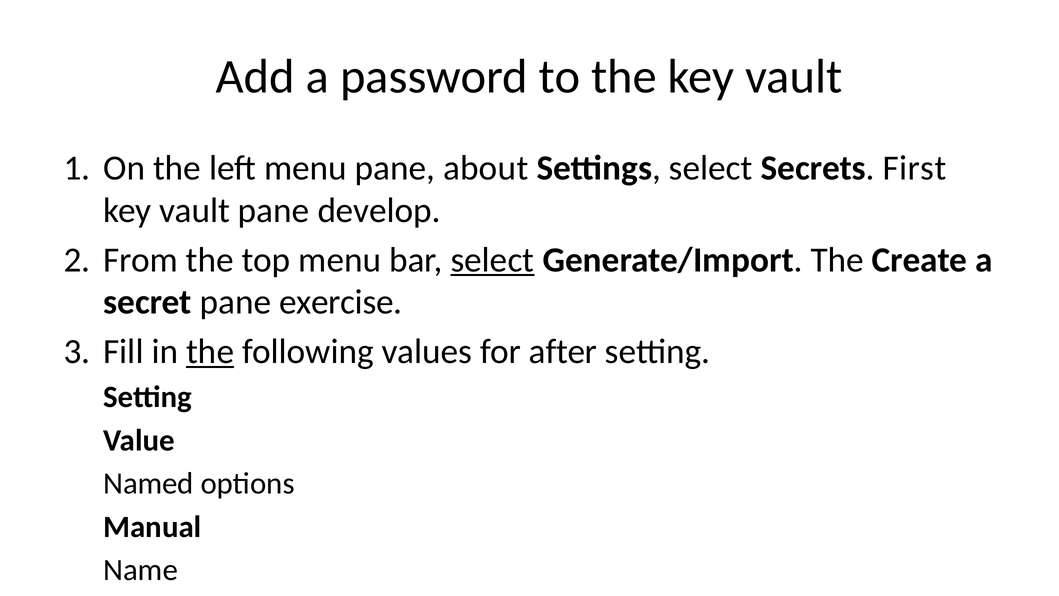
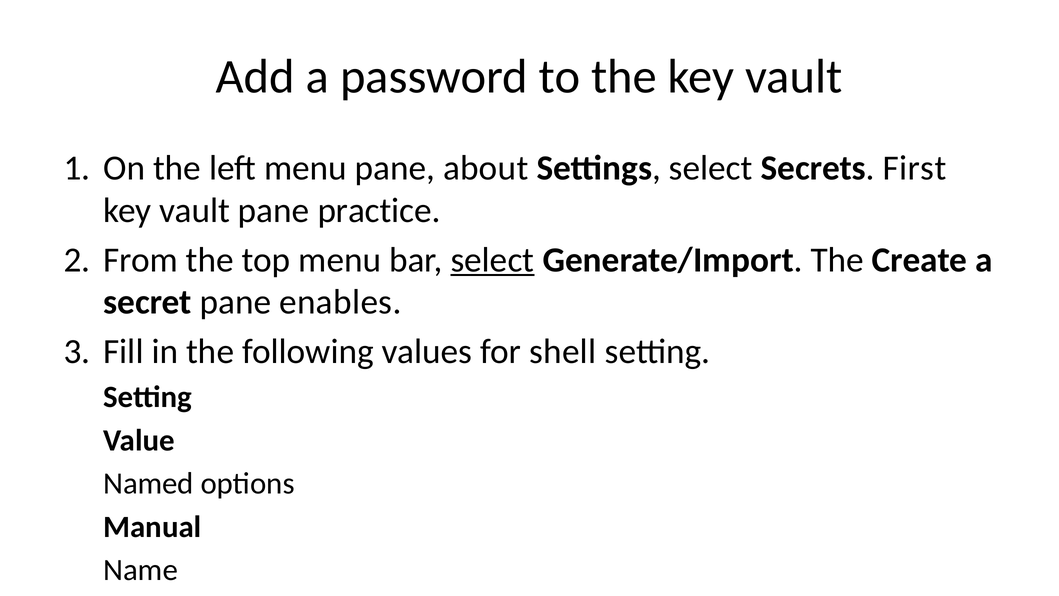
develop: develop -> practice (379, 210)
exercise: exercise -> enables (340, 302)
the underline: present -> none (210, 351)
after: after -> shell (563, 351)
